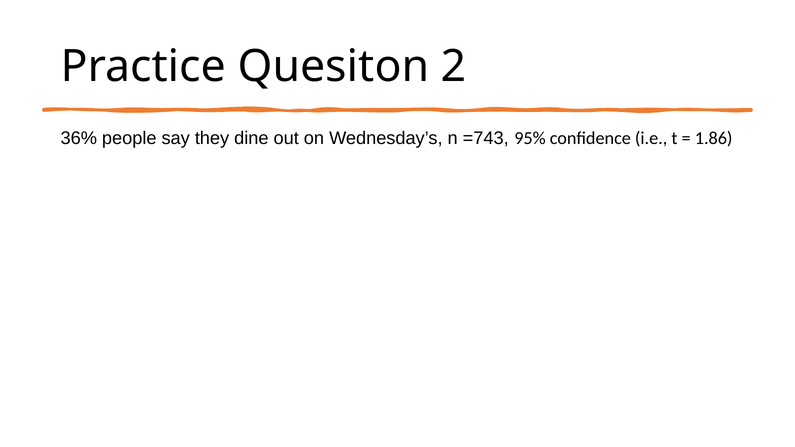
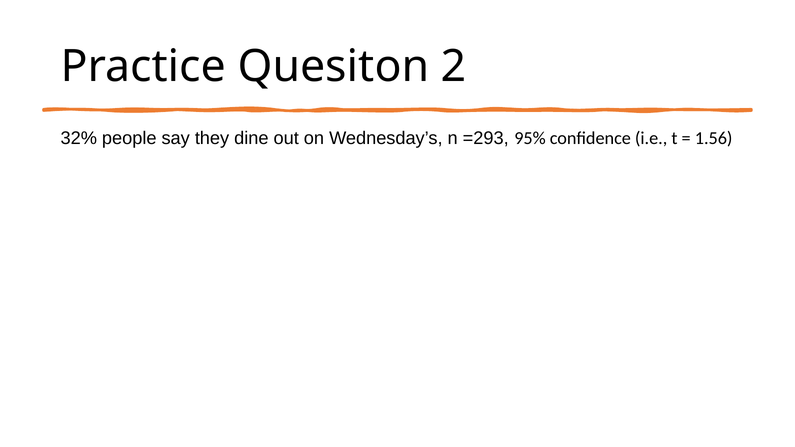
36%: 36% -> 32% (79, 138)
=743: =743 -> =293 (486, 138)
1.86: 1.86 -> 1.56 (714, 138)
